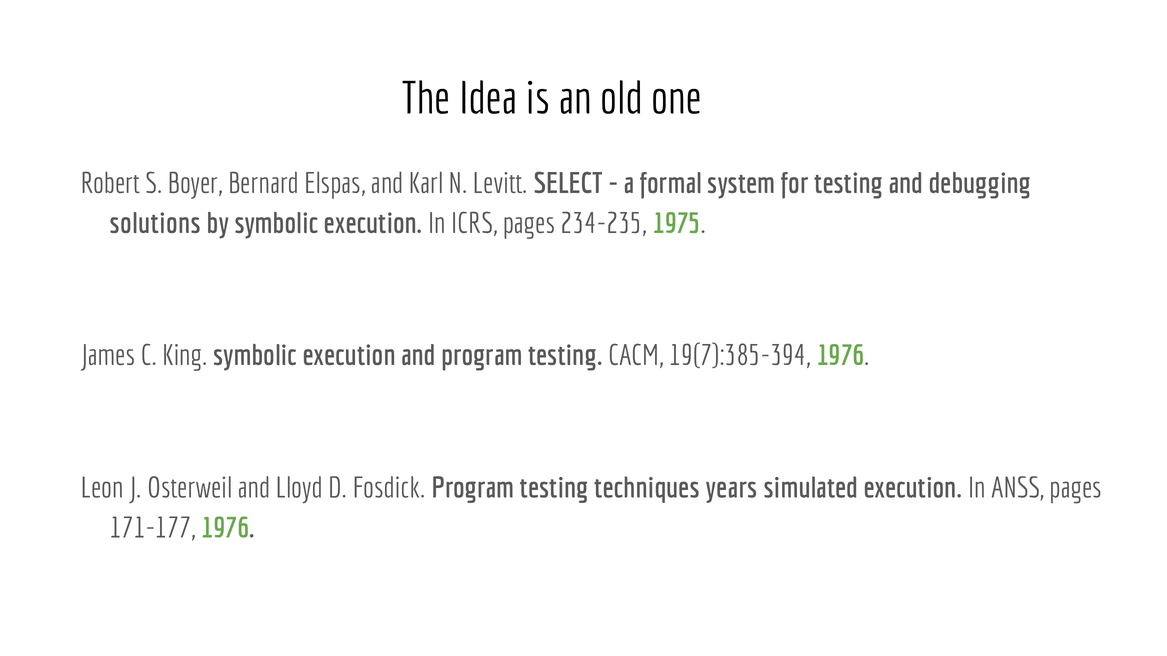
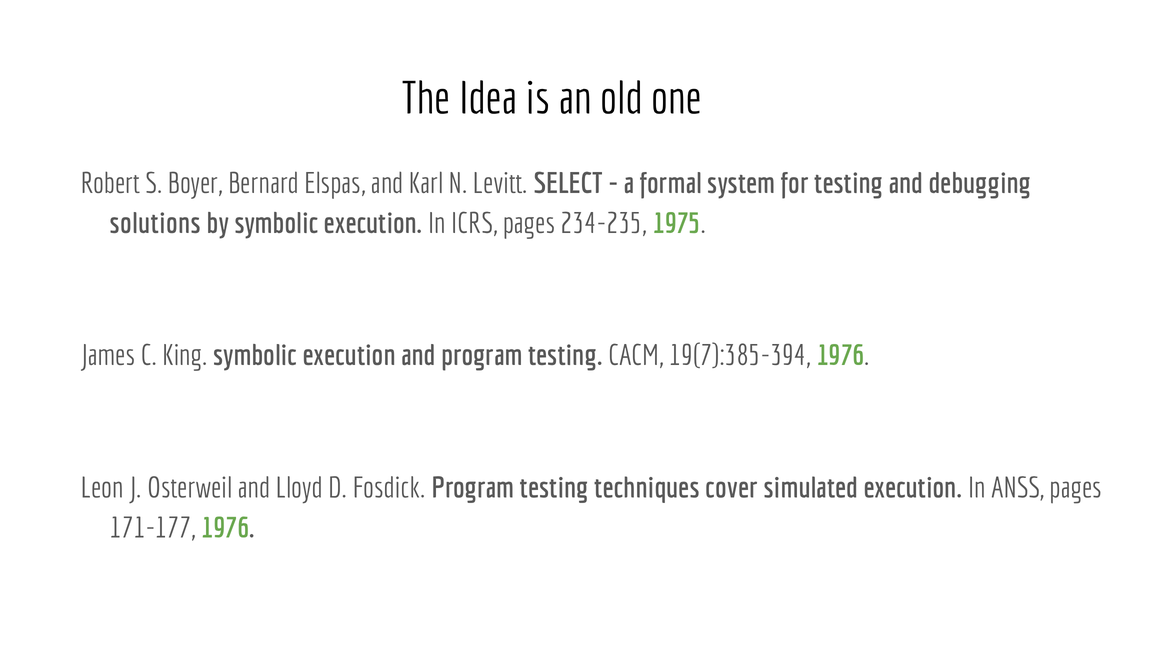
years: years -> cover (732, 488)
